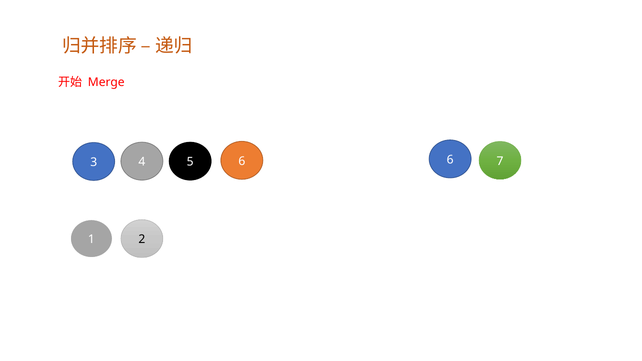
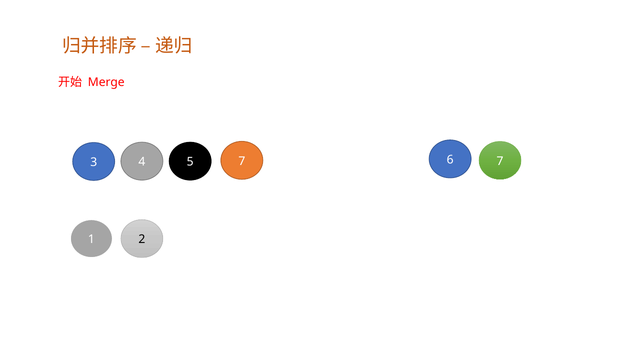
3 6: 6 -> 7 (242, 161)
